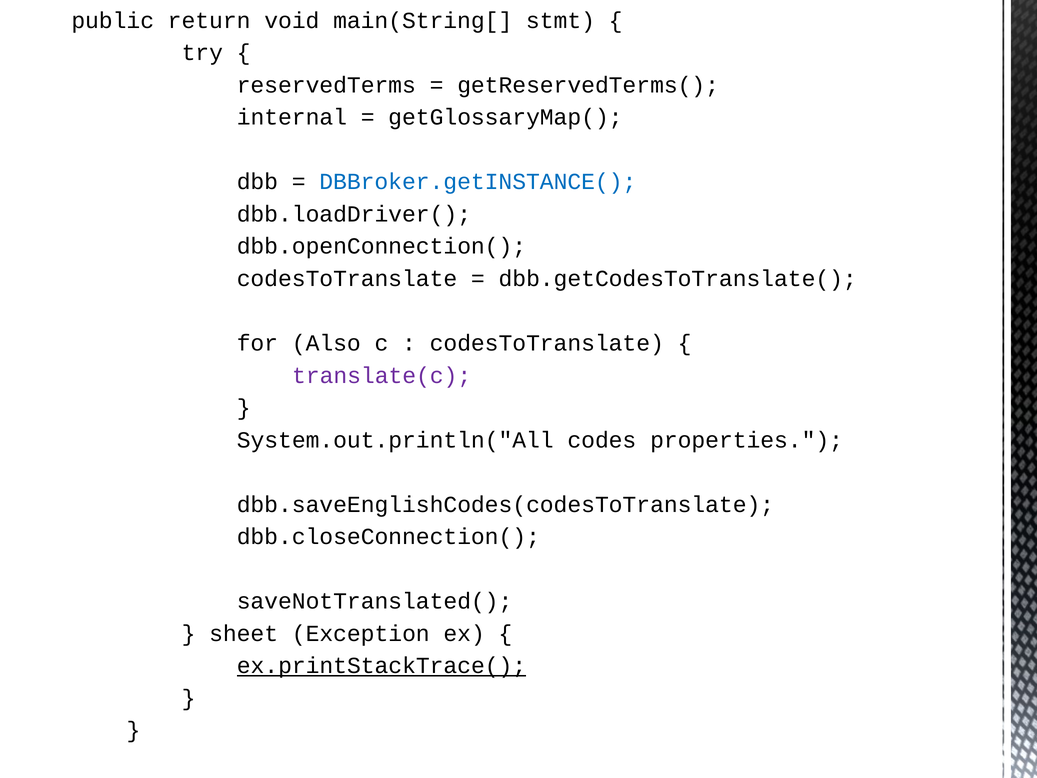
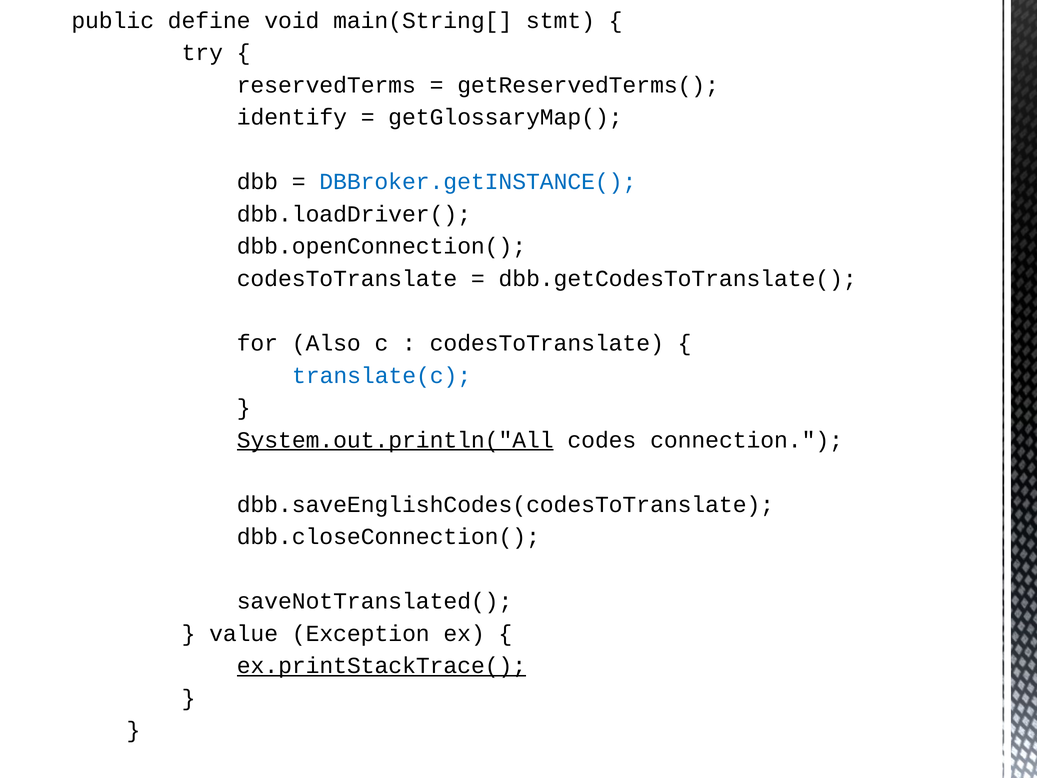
return: return -> define (209, 21)
internal: internal -> identify (292, 117)
translate(c colour: purple -> blue (382, 375)
System.out.println("All underline: none -> present (395, 440)
properties: properties -> connection (747, 440)
sheet: sheet -> value (244, 633)
